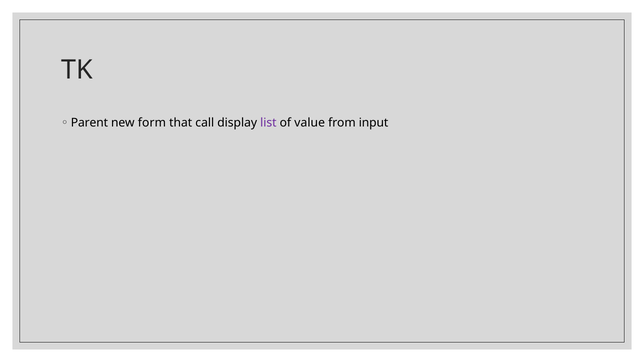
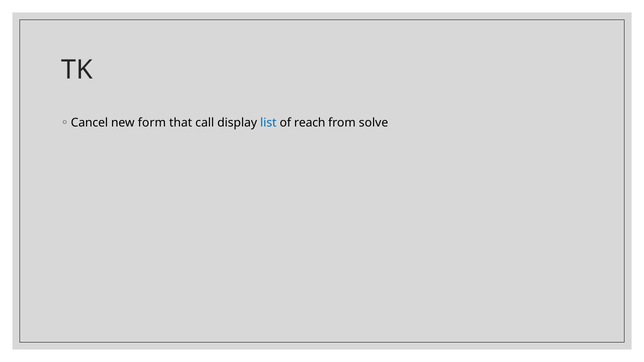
Parent: Parent -> Cancel (89, 123)
list colour: purple -> blue (268, 123)
value: value -> reach (310, 123)
input: input -> solve (373, 123)
